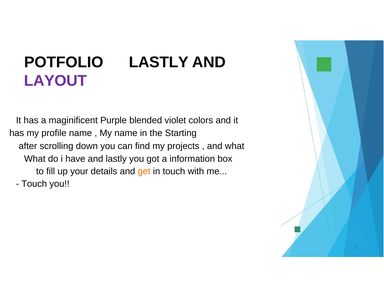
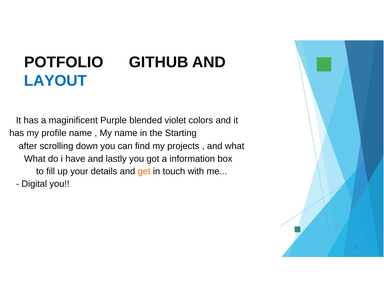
POTFOLIO LASTLY: LASTLY -> GITHUB (159, 62)
LAYOUT colour: purple -> blue (55, 81)
Touch: Touch -> Digital (34, 184)
